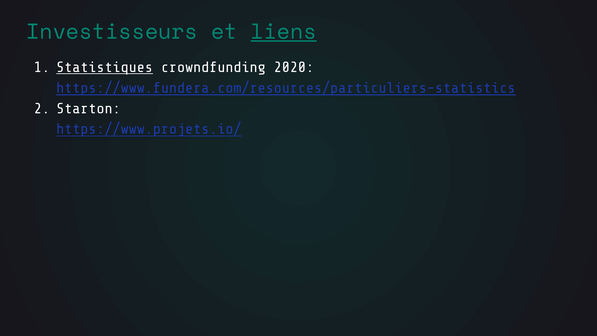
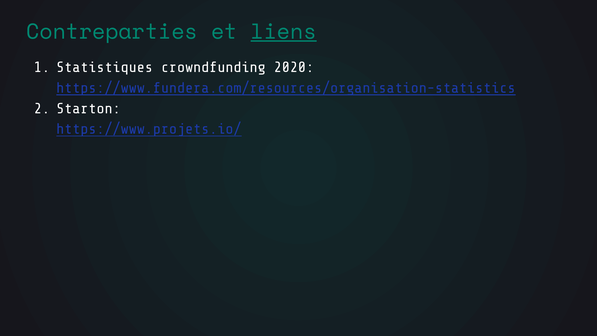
Investisseurs: Investisseurs -> Contreparties (112, 32)
Statistiques underline: present -> none (105, 67)
https://www.fundera.com/resources/particuliers-statistics: https://www.fundera.com/resources/particuliers-statistics -> https://www.fundera.com/resources/organisation-statistics (286, 88)
